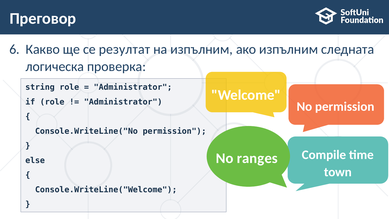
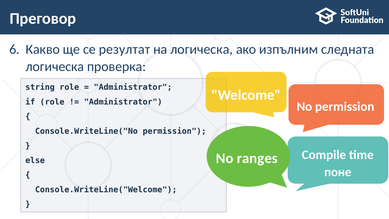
на изпълним: изпълним -> логическа (202, 49)
town: town -> поне (338, 172)
